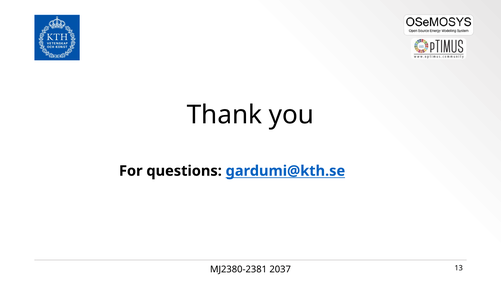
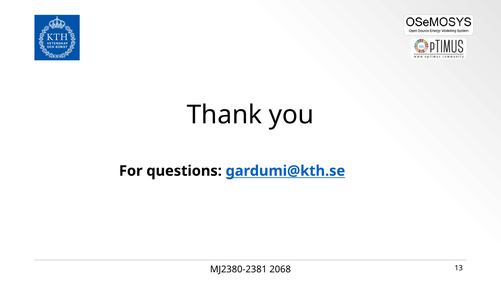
2037: 2037 -> 2068 (280, 269)
